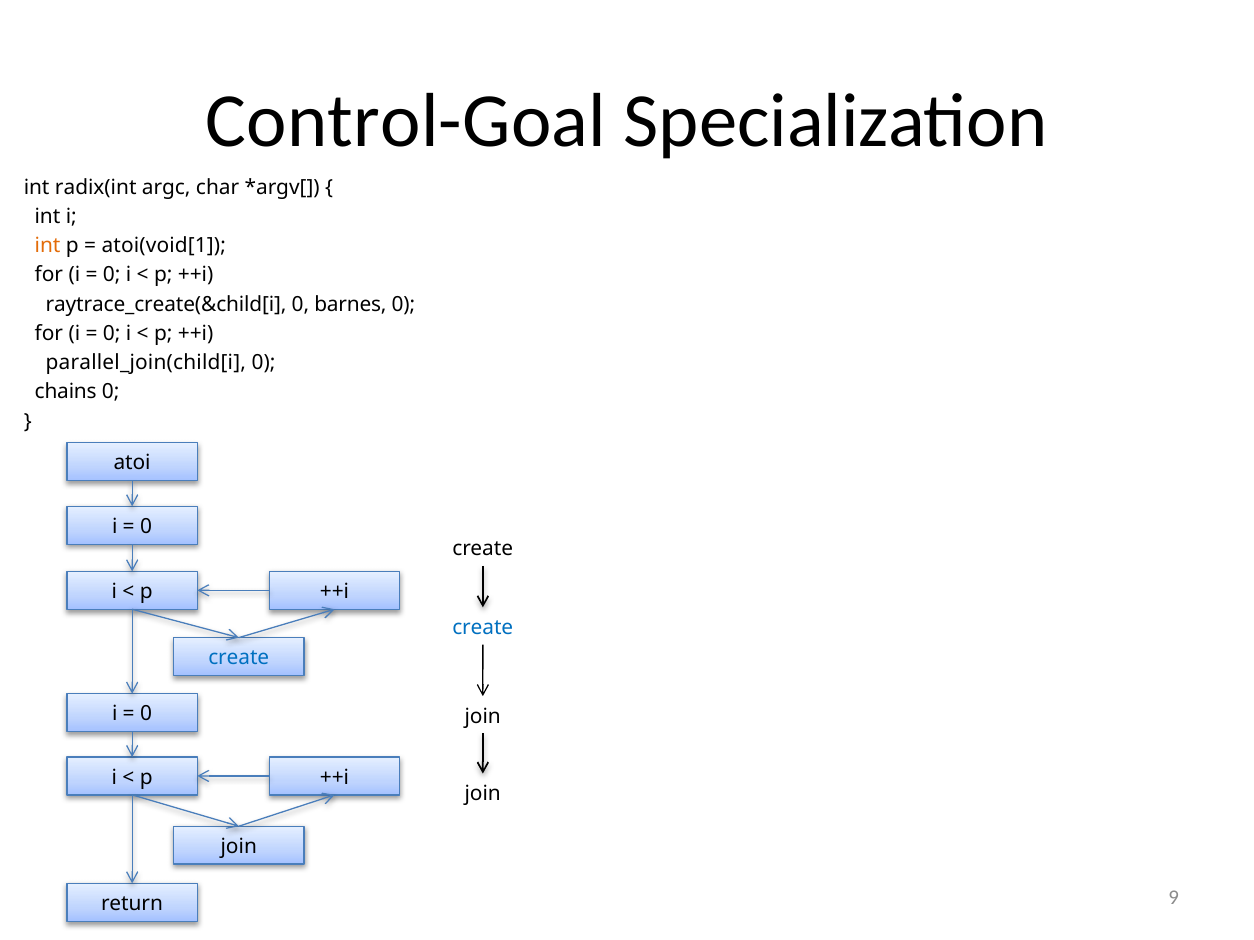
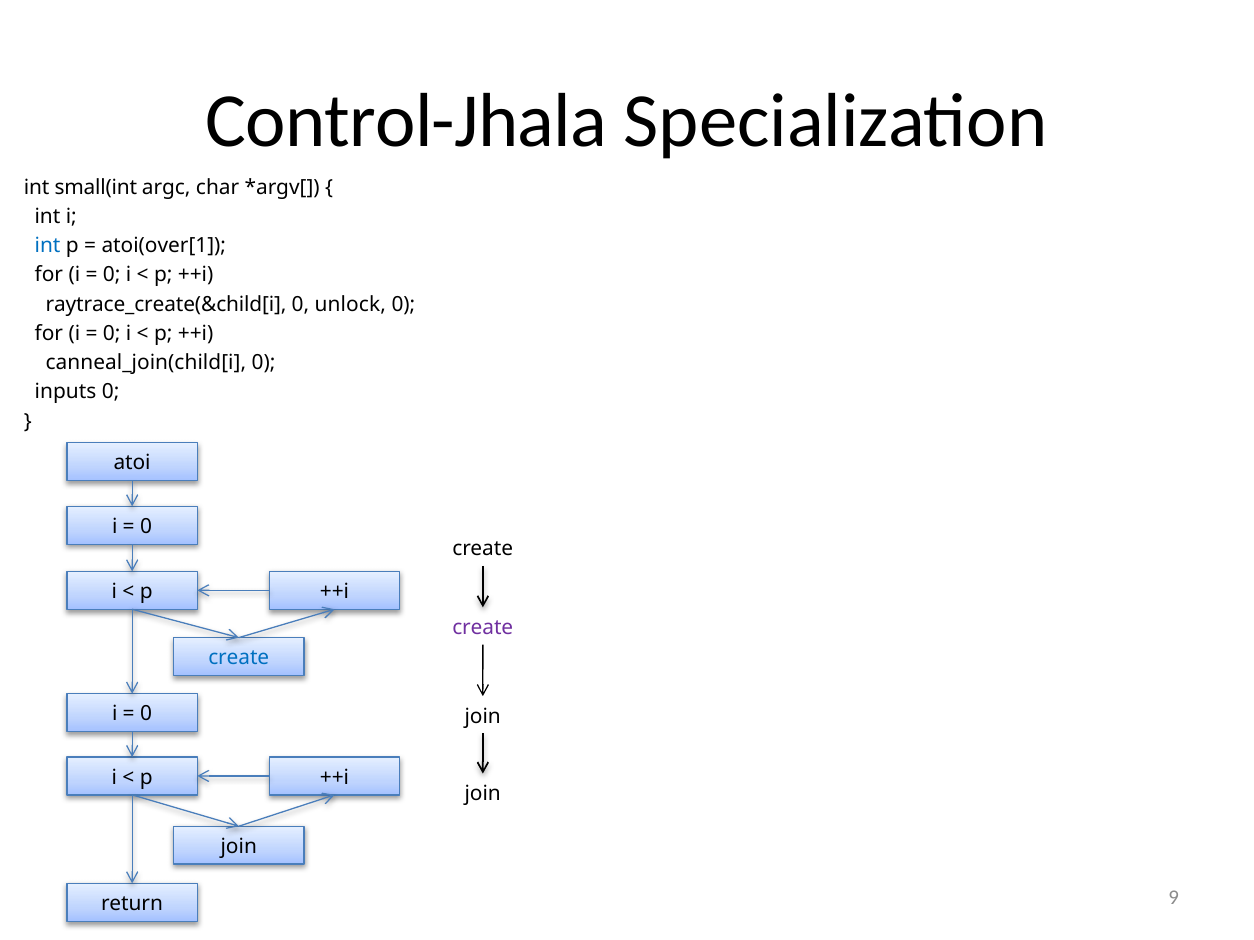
Control-Goal: Control-Goal -> Control-Jhala (406, 121)
radix(int: radix(int -> small(int (96, 187)
int colour: orange -> blue (48, 246)
atoi(void[1: atoi(void[1 -> atoi(over[1 (164, 246)
barnes: barnes -> unlock (350, 304)
parallel_join(child[i: parallel_join(child[i -> canneal_join(child[i (146, 363)
chains: chains -> inputs (66, 392)
create colour: blue -> purple (483, 628)
